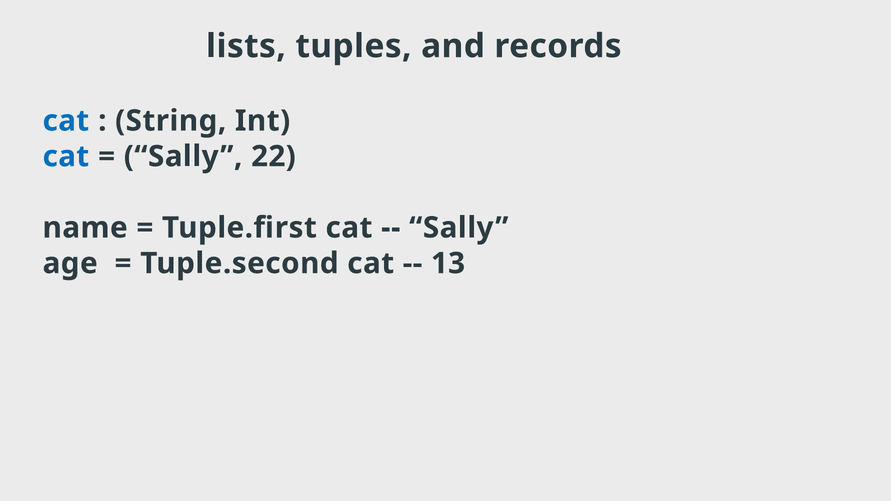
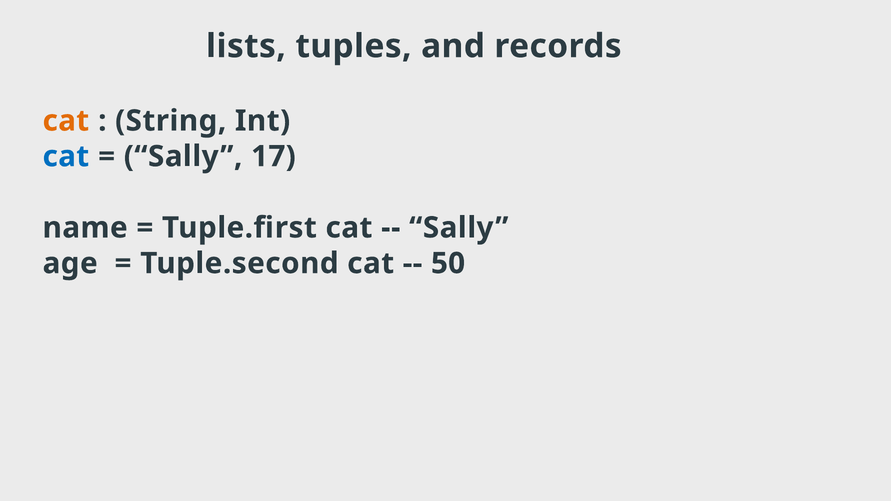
cat colour: blue -> orange (66, 121)
22: 22 -> 17 (273, 156)
13: 13 -> 50 (448, 263)
